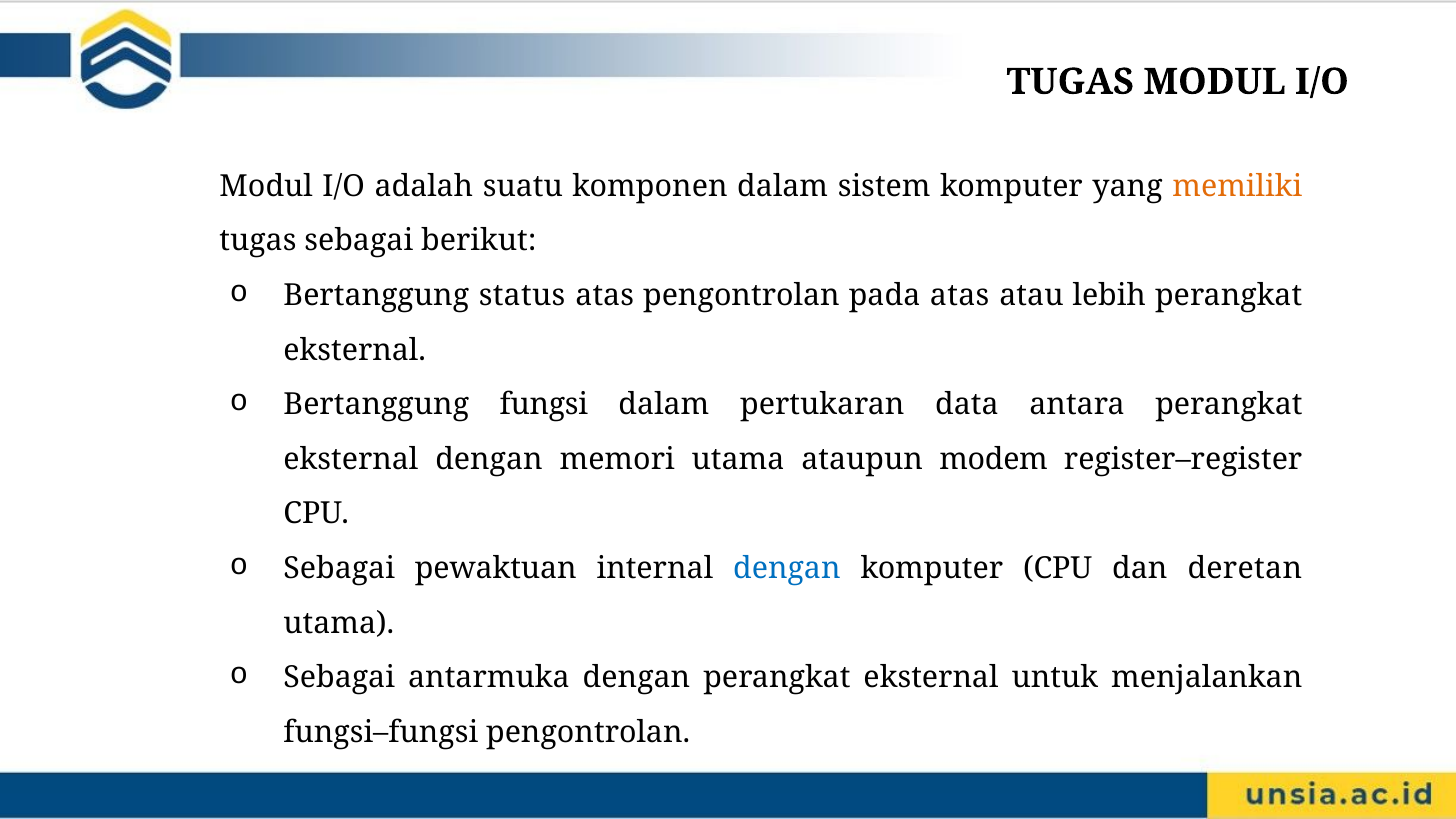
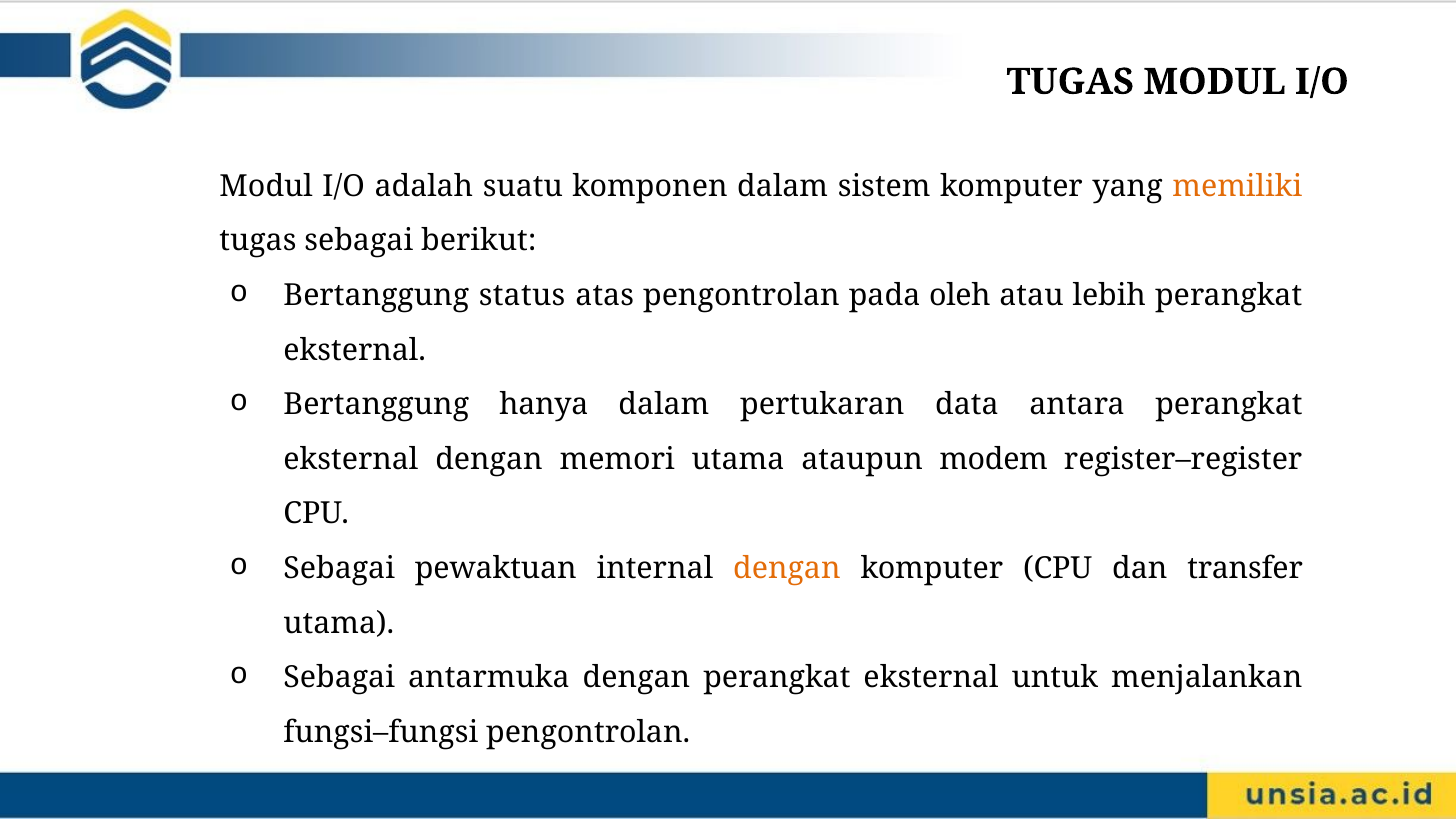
pada atas: atas -> oleh (960, 295)
fungsi: fungsi -> hanya (544, 405)
dengan colour: blue -> orange (787, 568)
deretan: deretan -> transfer (1245, 568)
